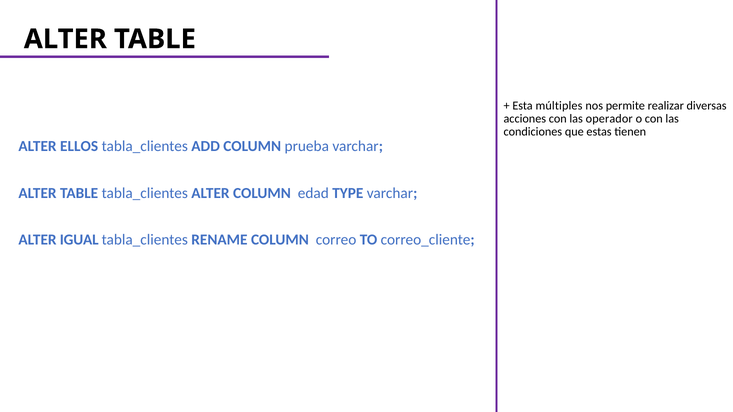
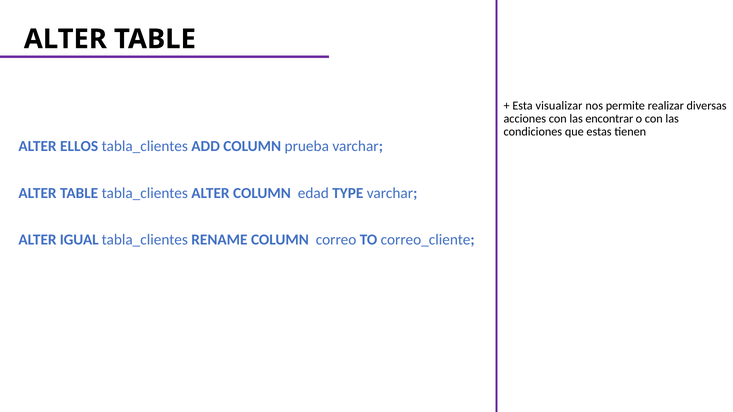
múltiples: múltiples -> visualizar (559, 106)
operador: operador -> encontrar (609, 119)
